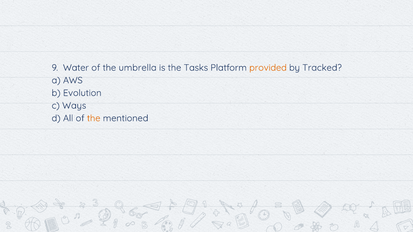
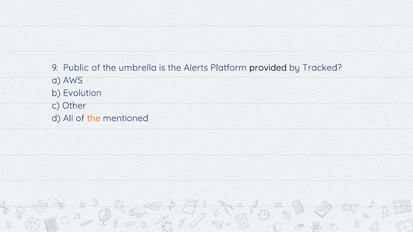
Water: Water -> Public (76, 68)
Tasks: Tasks -> Alerts (196, 68)
provided colour: orange -> black (268, 68)
Ways: Ways -> Other (74, 106)
